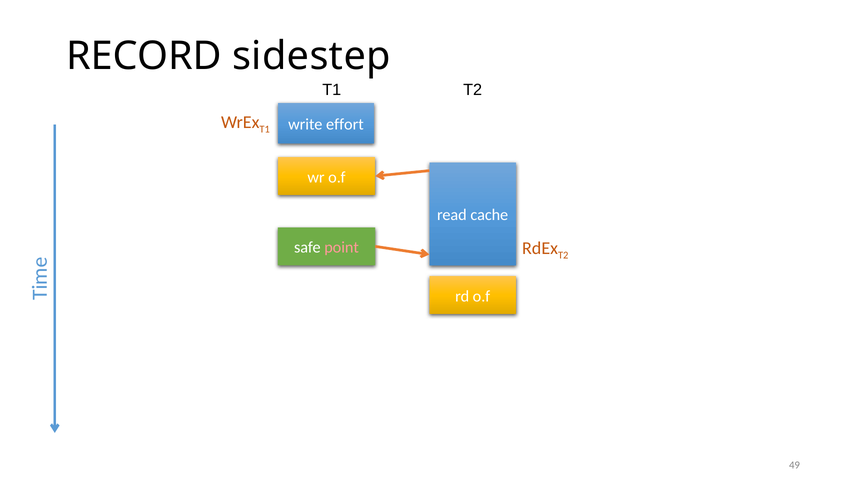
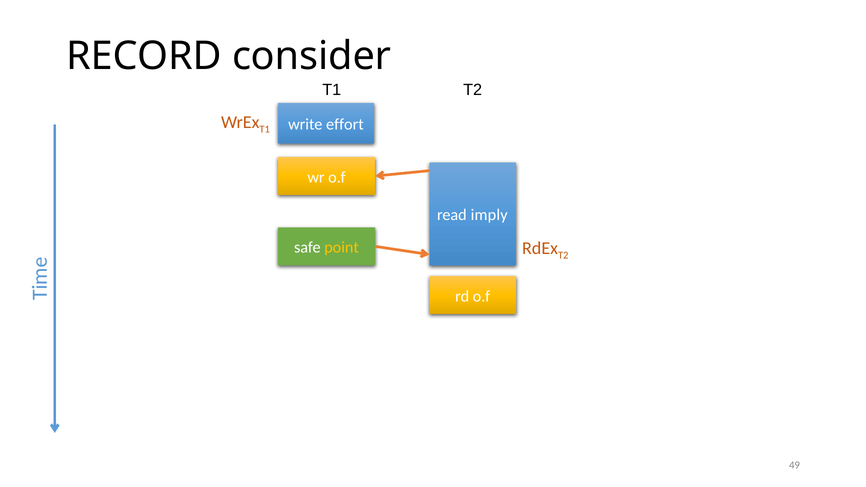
sidestep: sidestep -> consider (312, 56)
cache: cache -> imply (489, 215)
point colour: pink -> yellow (342, 248)
